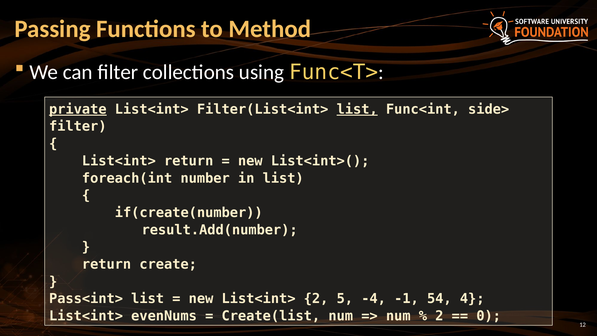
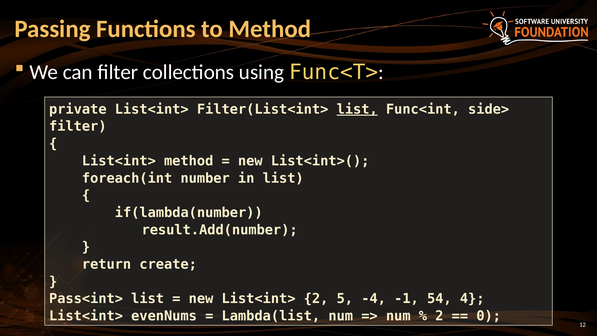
private underline: present -> none (78, 109)
List<int> return: return -> method (189, 161)
if(create(number: if(create(number -> if(lambda(number (189, 213)
Create(list: Create(list -> Lambda(list (271, 316)
